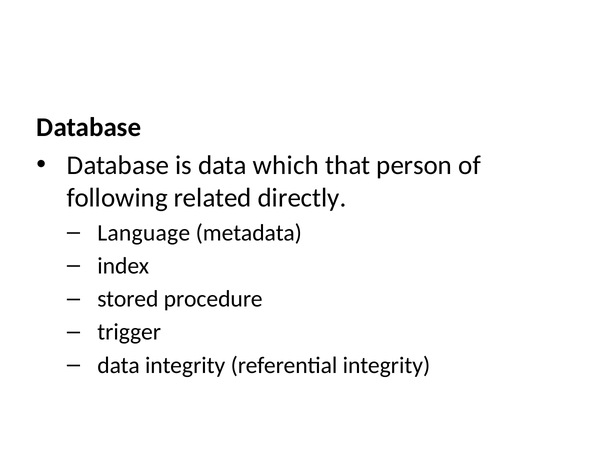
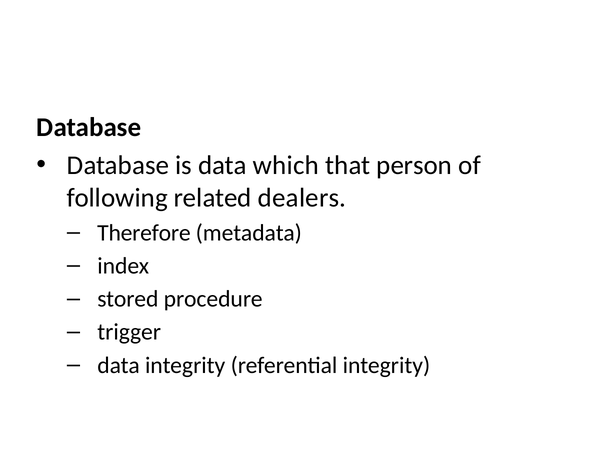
directly: directly -> dealers (302, 198)
Language: Language -> Therefore (144, 233)
